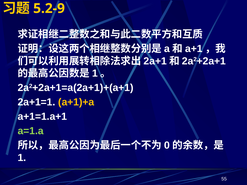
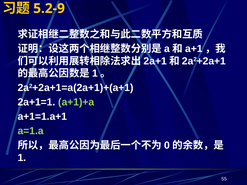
a+1)+a colour: yellow -> light green (76, 102)
